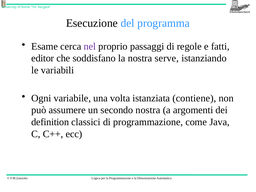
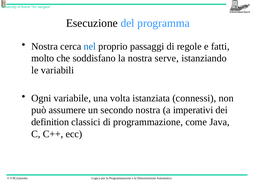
Esame: Esame -> Nostra (45, 46)
nel colour: purple -> blue (90, 46)
editor: editor -> molto (43, 58)
contiene: contiene -> connessi (194, 98)
argomenti: argomenti -> imperativi (193, 110)
